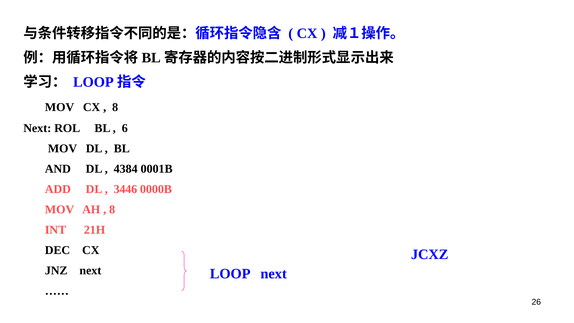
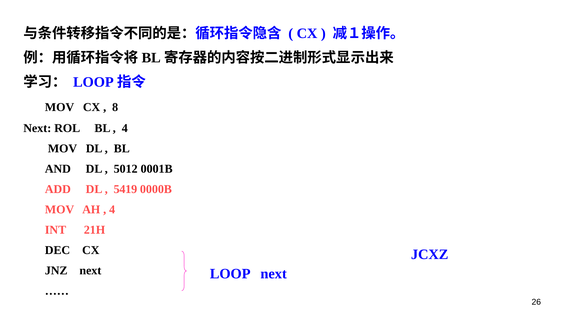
6: 6 -> 4 (125, 128)
4384: 4384 -> 5012 (126, 169)
3446: 3446 -> 5419 (125, 189)
8: 8 -> 4 (112, 209)
